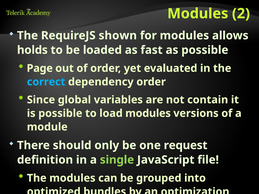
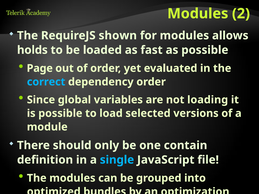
contain: contain -> loading (208, 100)
load modules: modules -> selected (148, 113)
request: request -> contain (186, 146)
single colour: light green -> light blue (117, 160)
